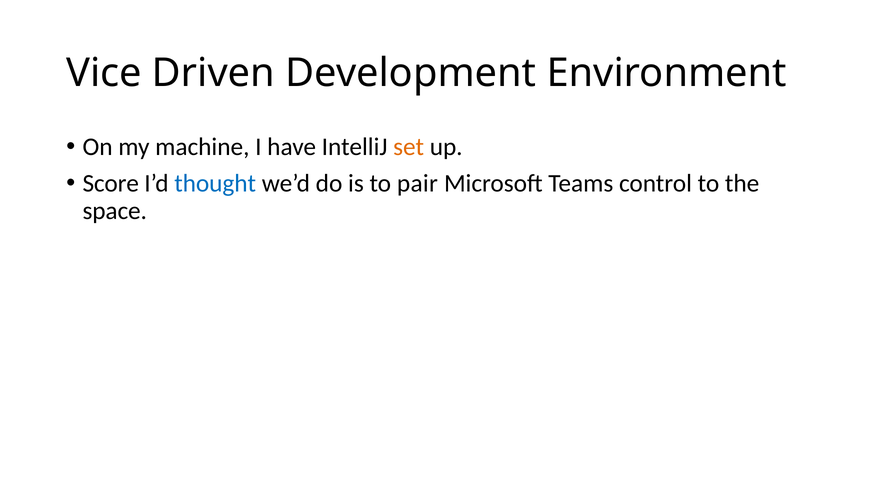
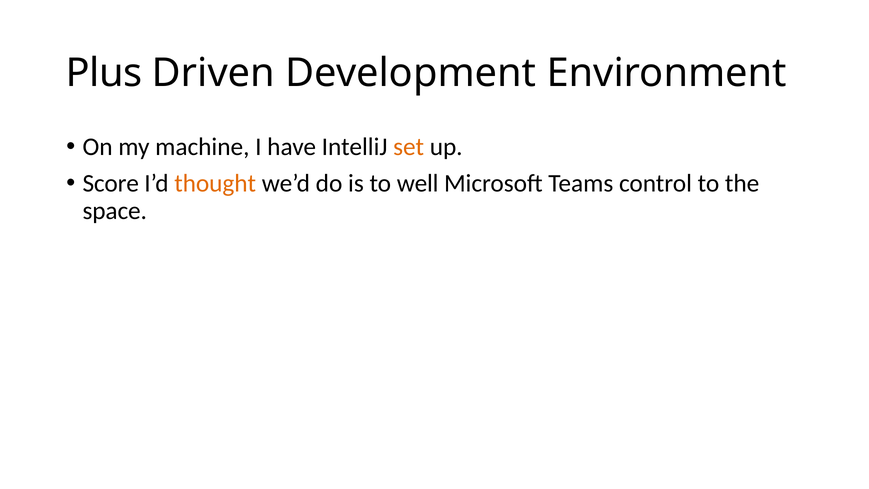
Vice: Vice -> Plus (104, 73)
thought colour: blue -> orange (215, 183)
pair: pair -> well (418, 183)
